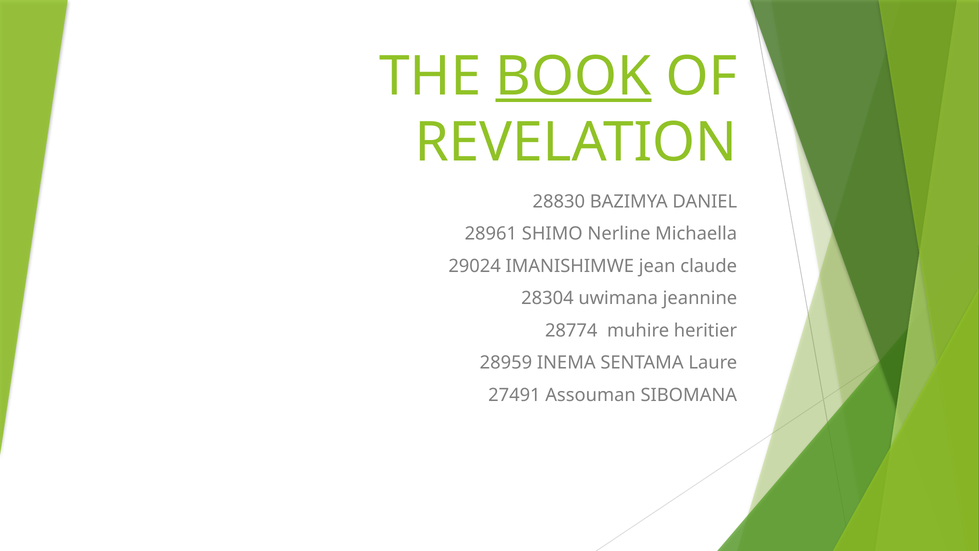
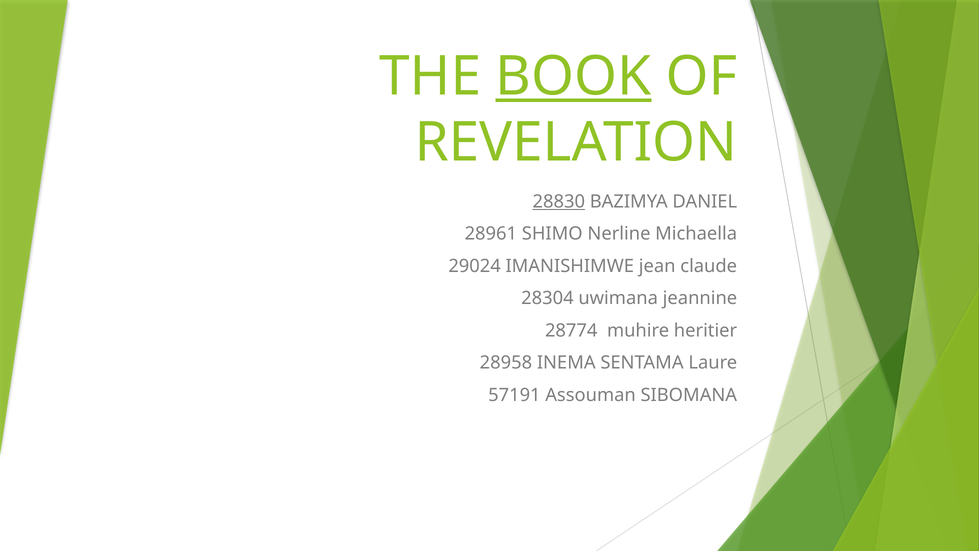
28830 underline: none -> present (559, 201)
28959: 28959 -> 28958 (506, 363)
27491: 27491 -> 57191 (514, 395)
